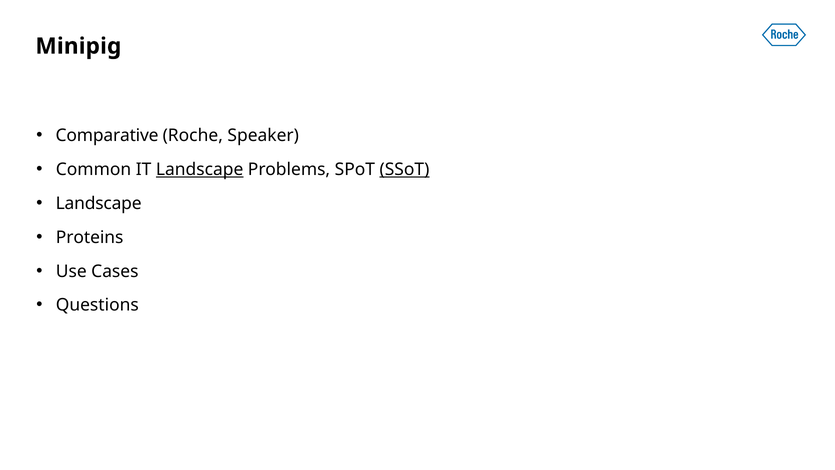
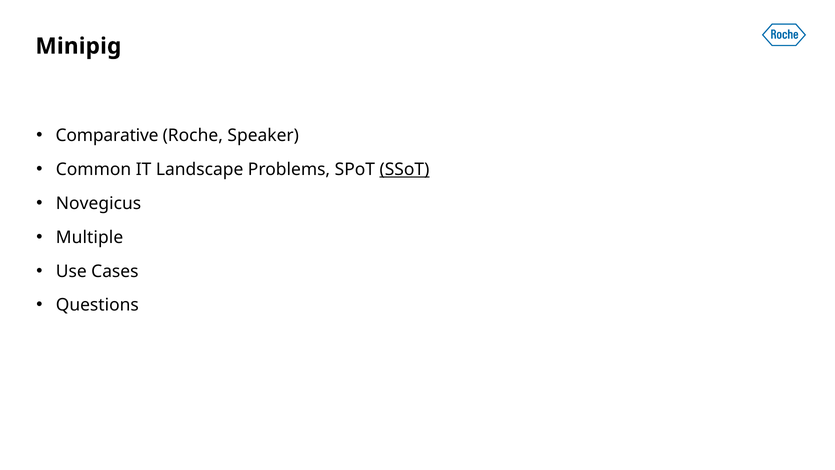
Landscape underline: present -> none (200, 169)
Landscape: Landscape -> Novegicus (99, 203)
Proteins: Proteins -> Multiple (90, 237)
